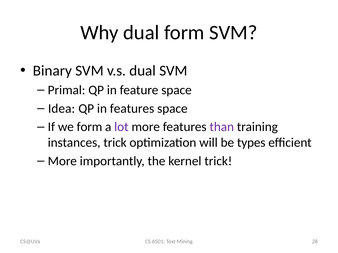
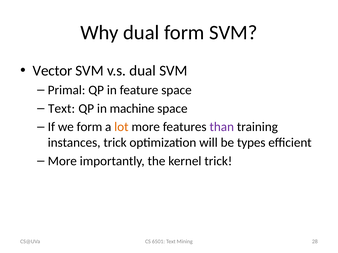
Binary: Binary -> Vector (53, 71)
Idea: Idea -> Text (62, 109)
in features: features -> machine (132, 109)
lot colour: purple -> orange (121, 127)
